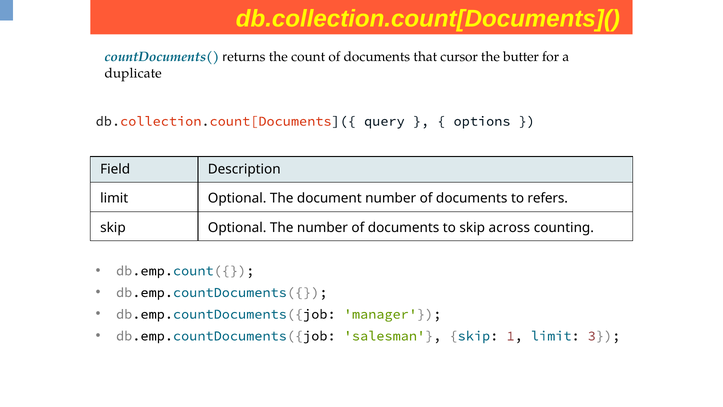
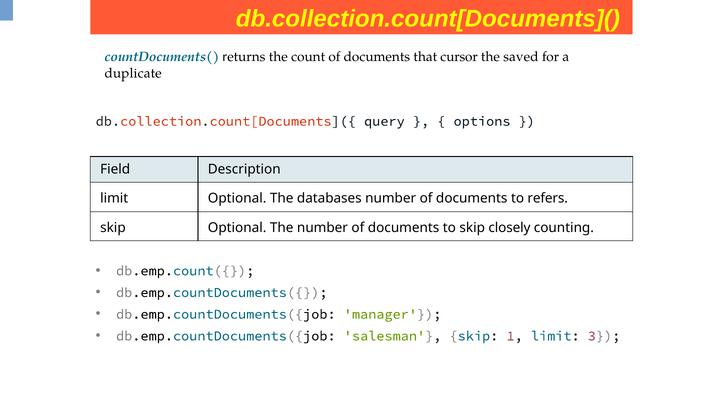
butter: butter -> saved (521, 57)
document: document -> databases (329, 198)
across: across -> closely (509, 228)
